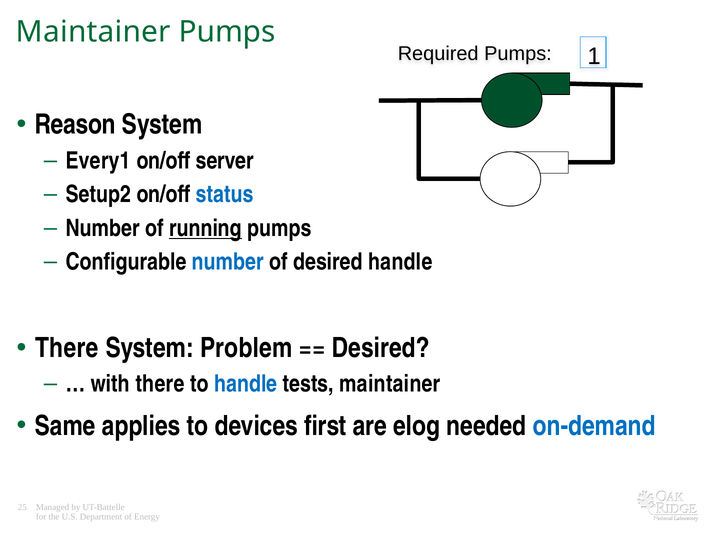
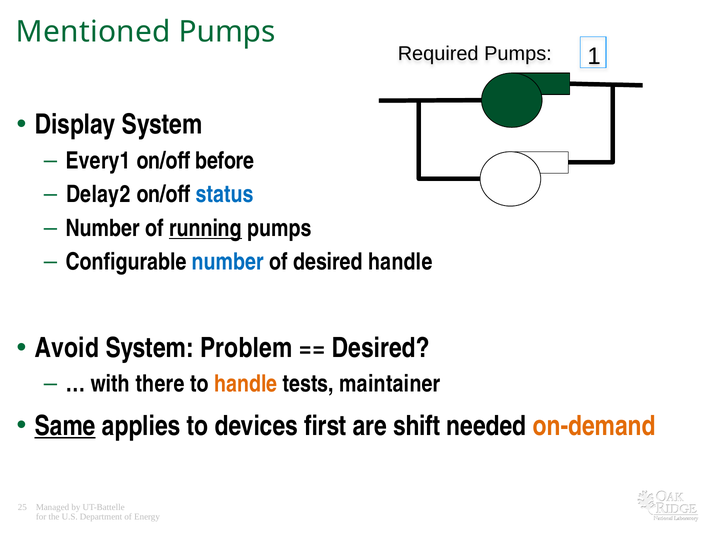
Maintainer: Maintainer -> Mentioned (93, 32)
Reason: Reason -> Display (75, 125)
server: server -> before (225, 161)
Setup2: Setup2 -> Delay2 (98, 194)
There: There -> Avoid (67, 348)
handle colour: blue -> orange (246, 384)
Same underline: none -> present (65, 426)
elog: elog -> shift (417, 426)
on-demand colour: blue -> orange (594, 426)
